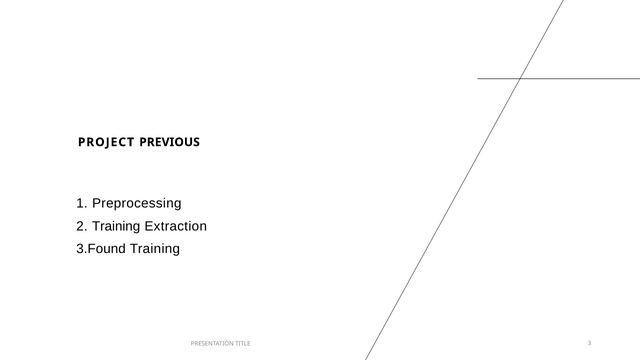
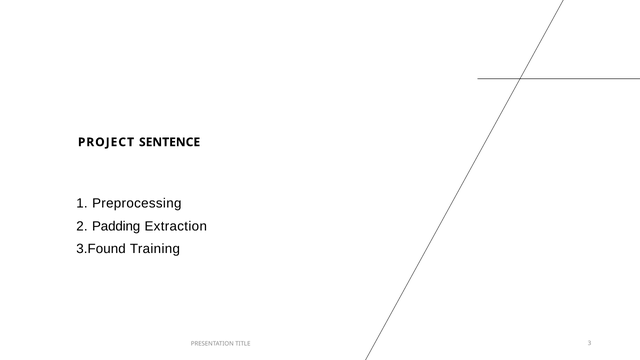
PREVIOUS: PREVIOUS -> SENTENCE (170, 142)
2 Training: Training -> Padding (116, 226)
